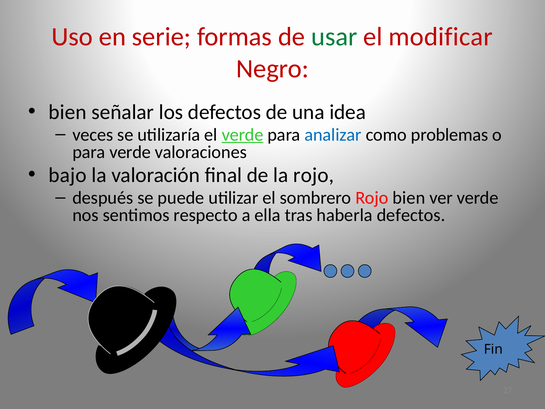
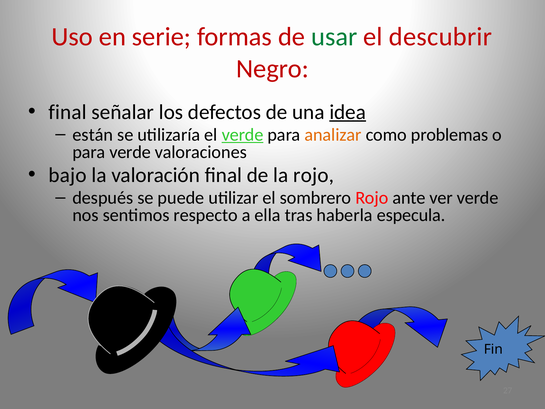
modificar: modificar -> descubrir (441, 37)
bien: bien -> final (68, 112)
idea underline: none -> present (348, 112)
veces: veces -> están (93, 135)
analizar colour: blue -> orange (333, 135)
Rojo bien: bien -> ante (409, 198)
defectos: defectos -> especula (411, 215)
